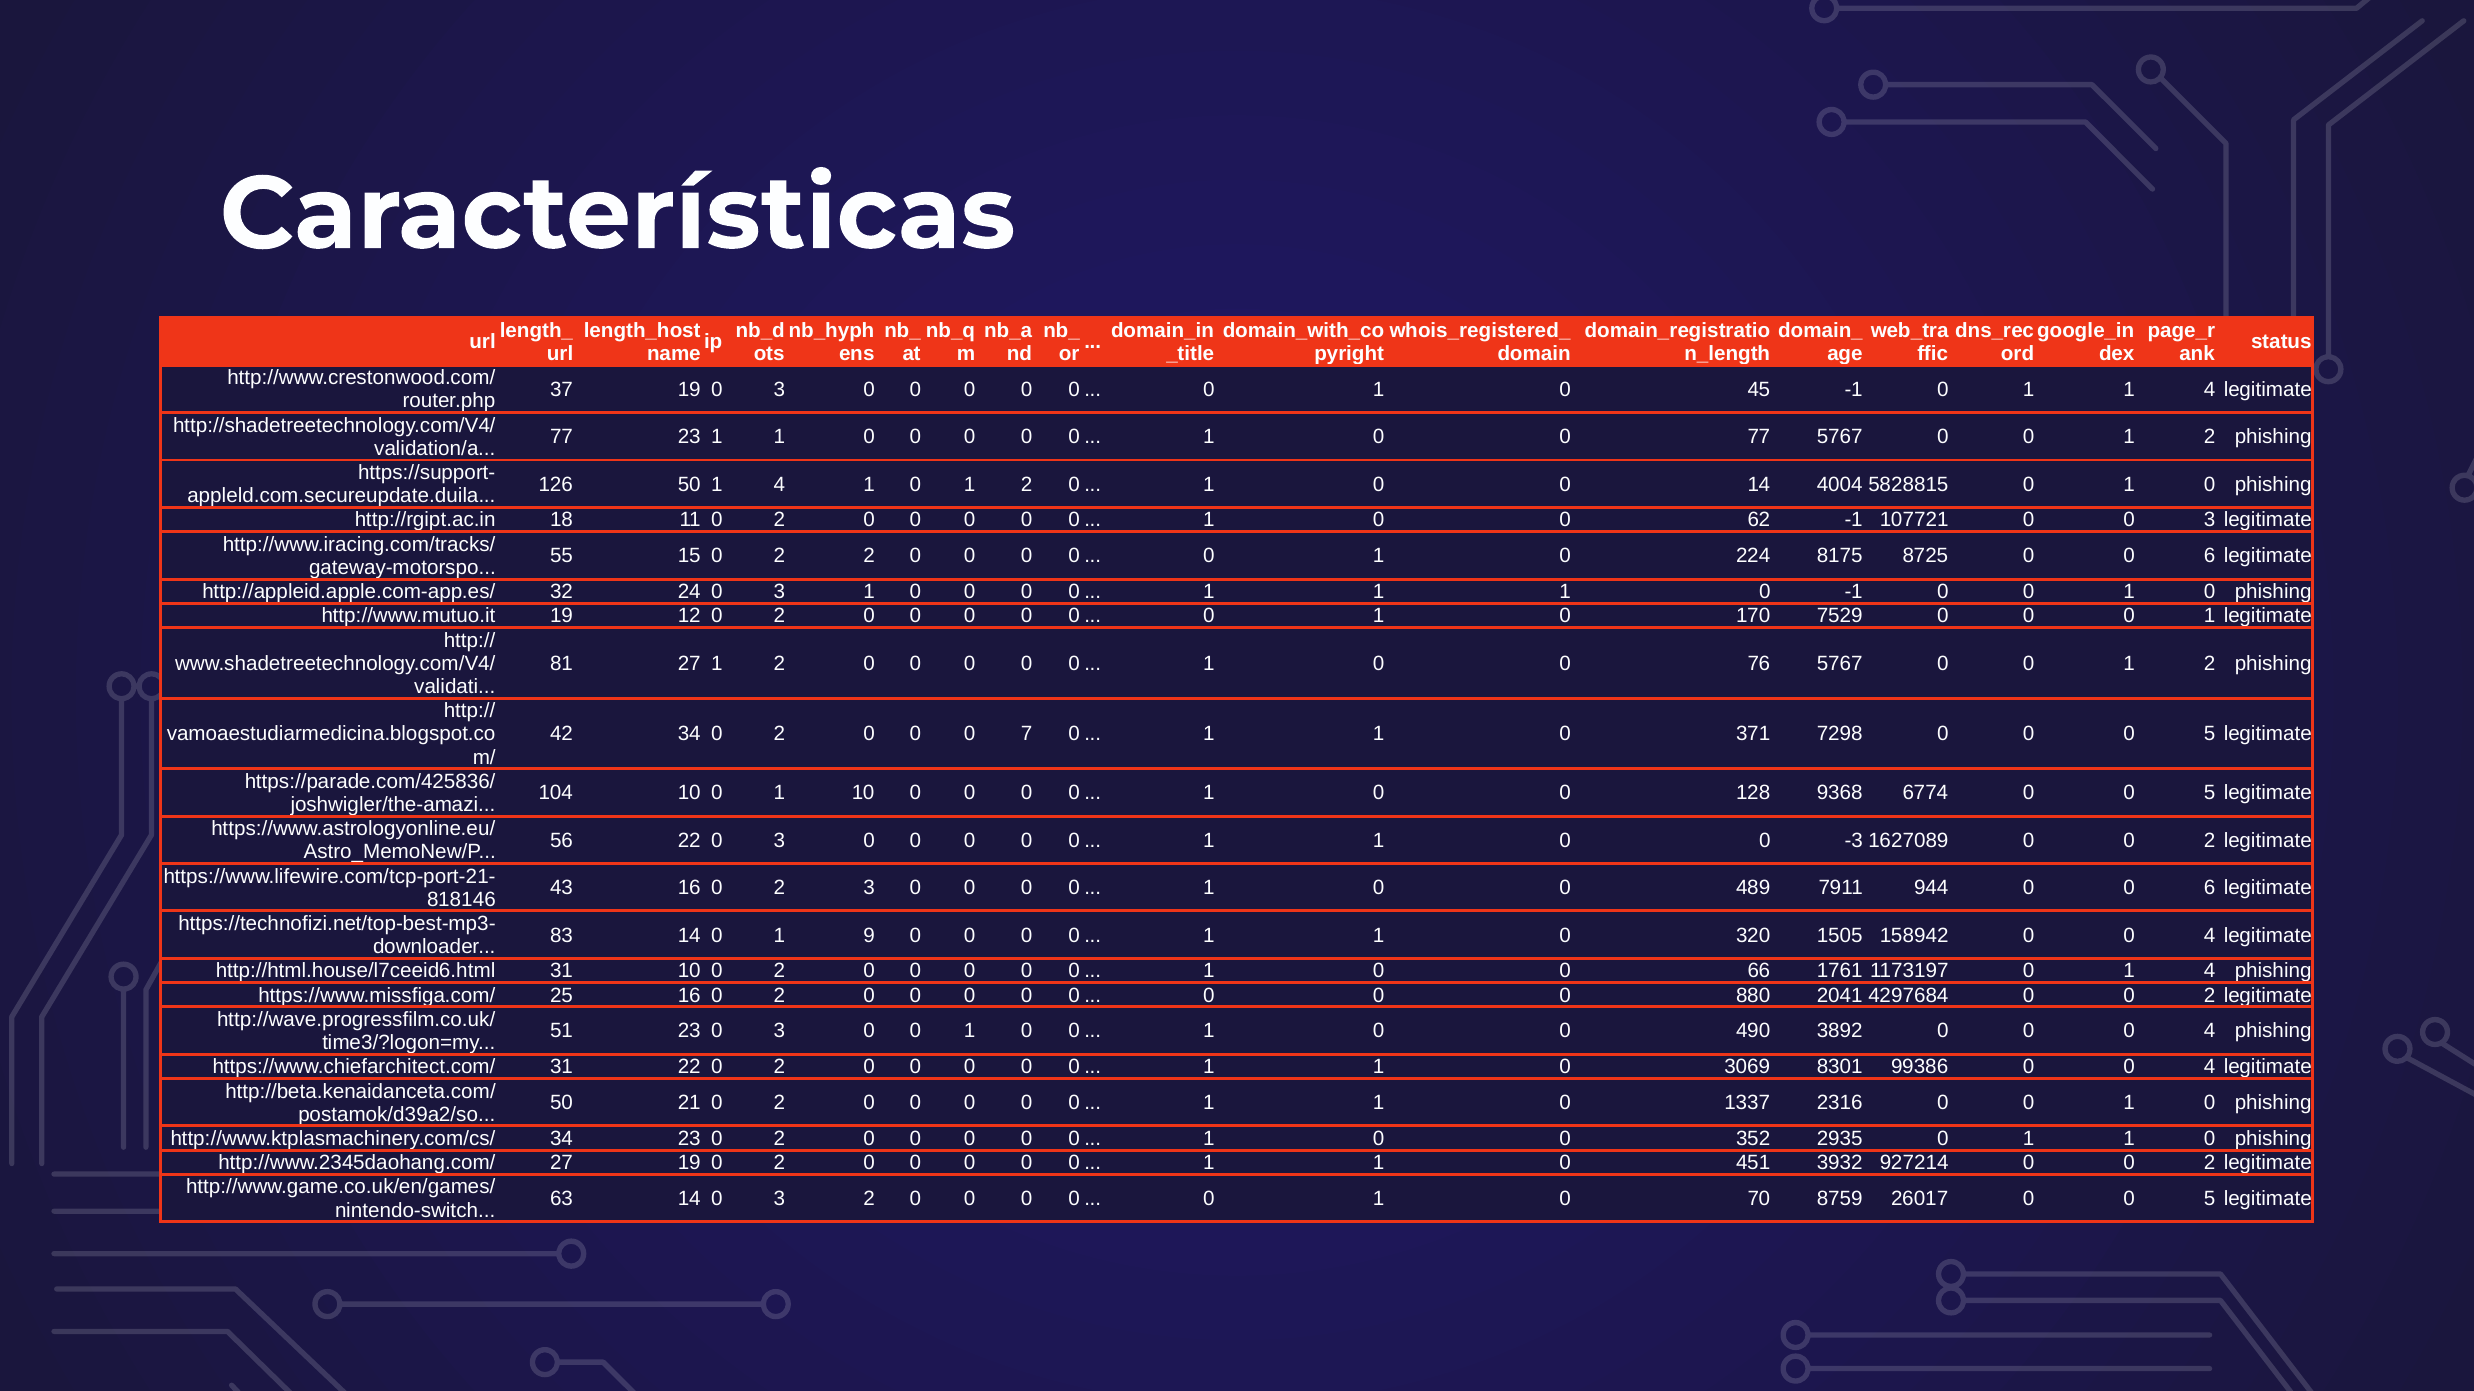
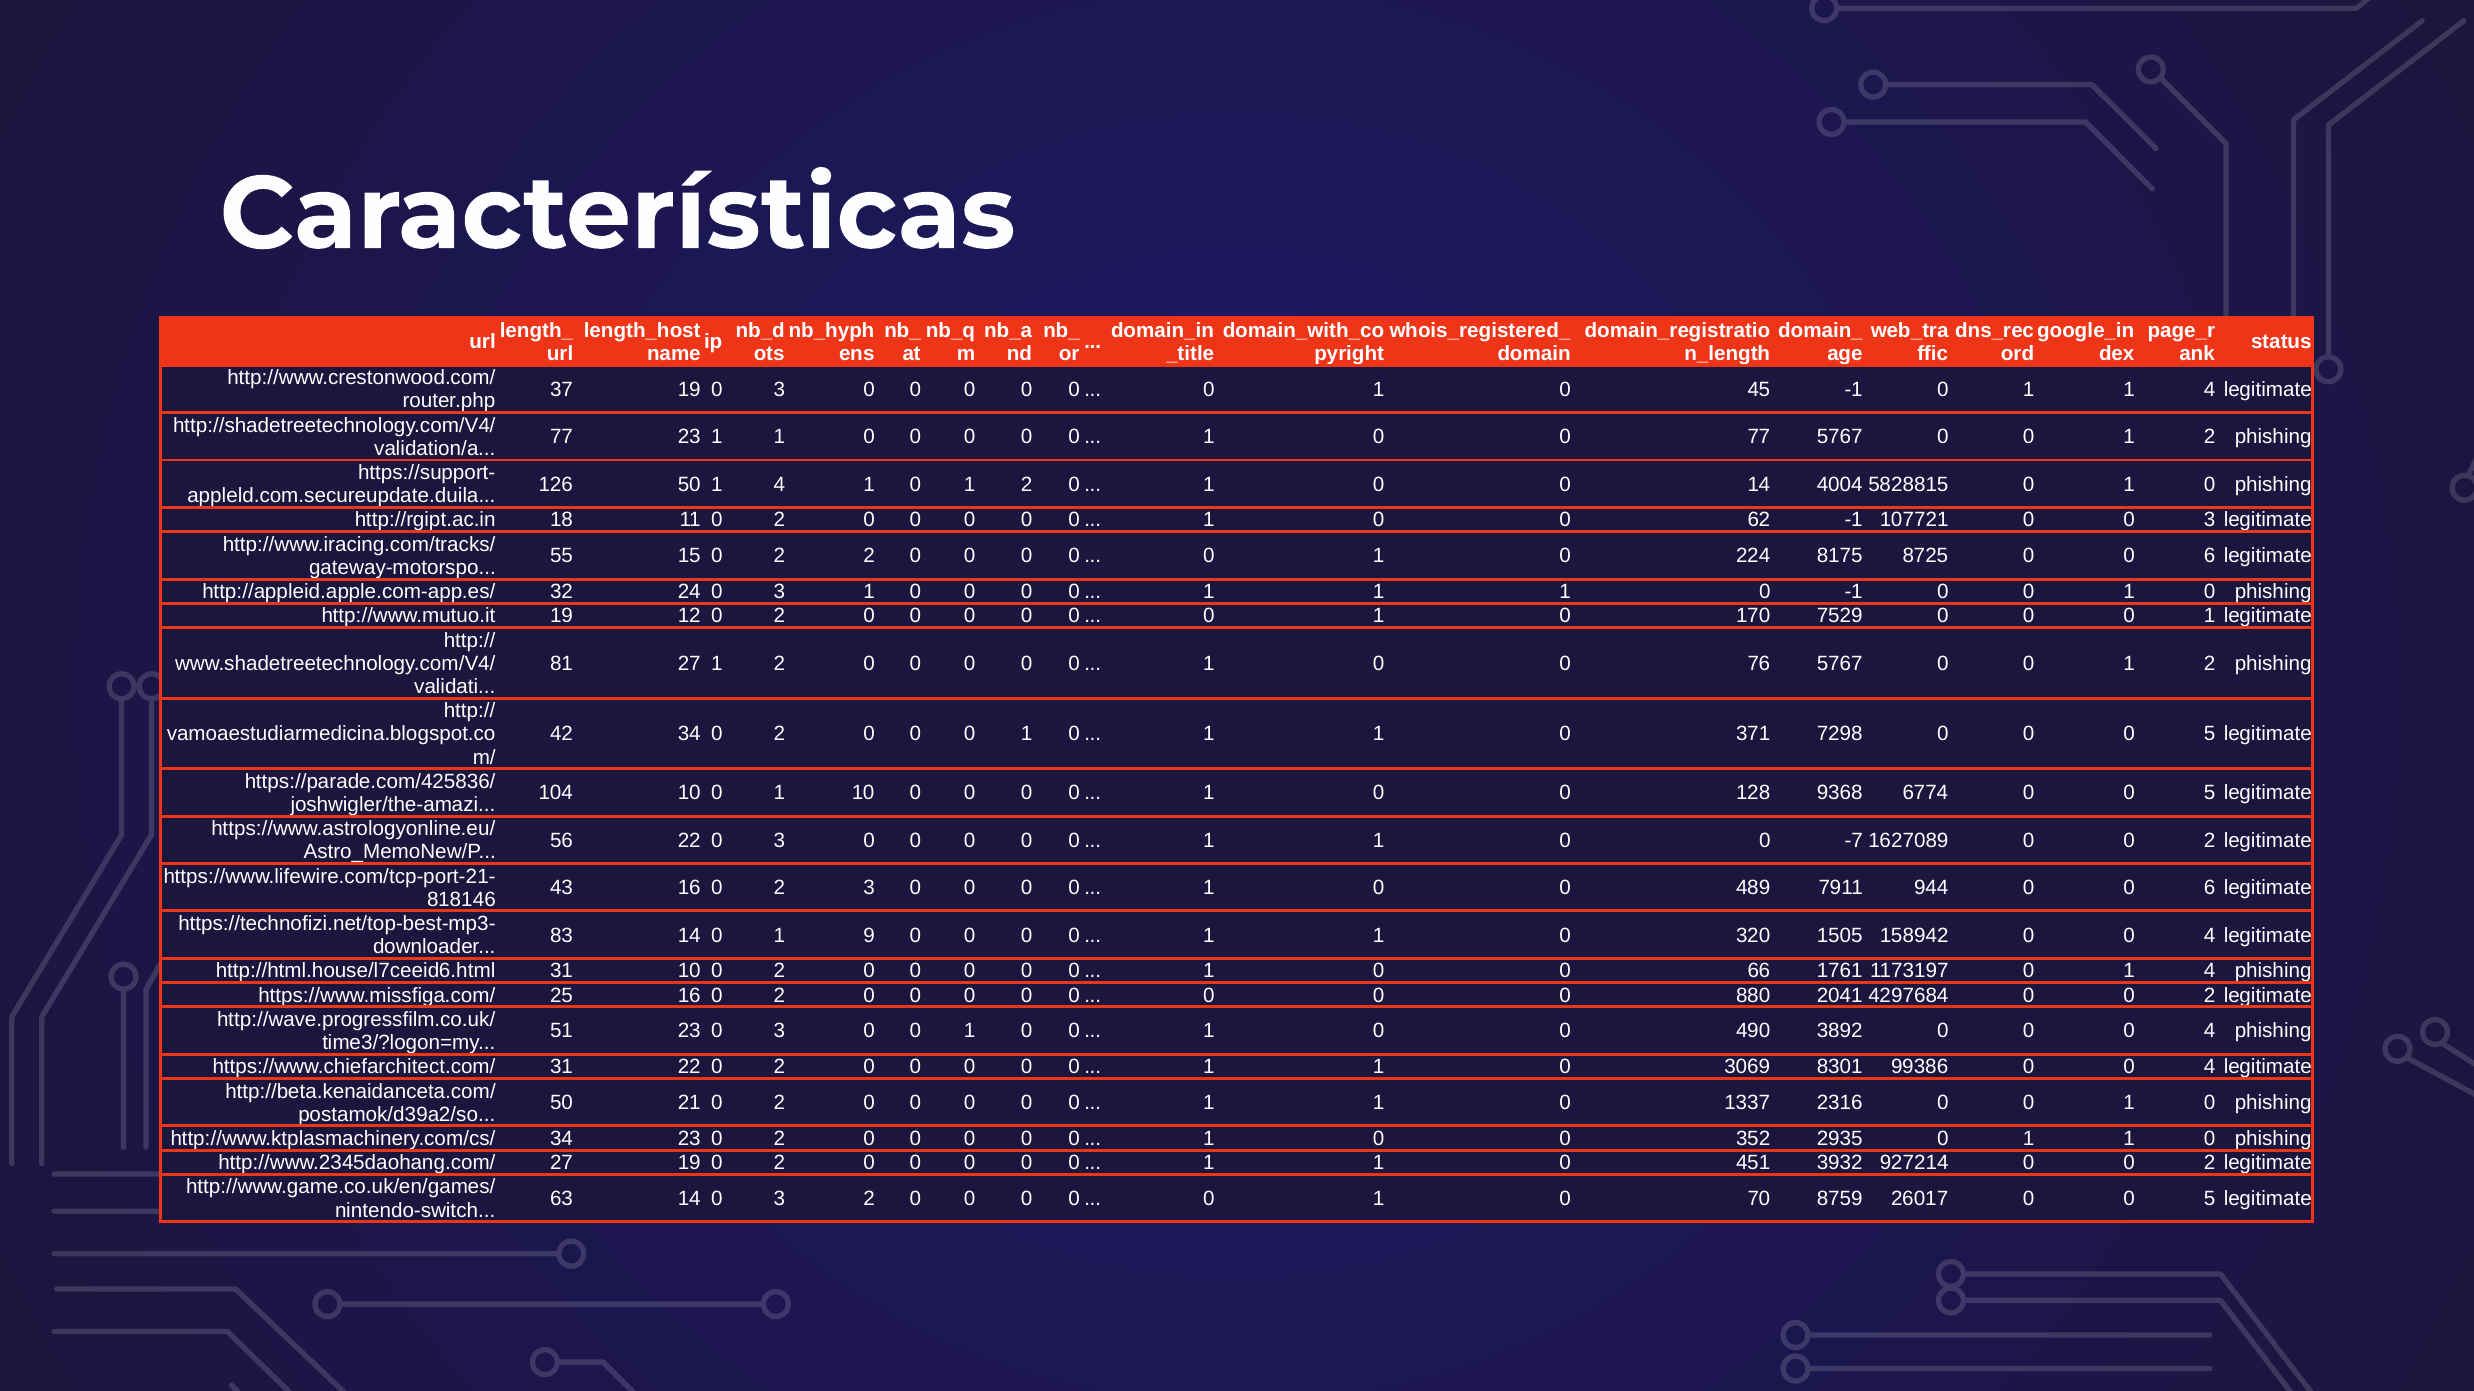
7: 7 -> 1 (1027, 734)
-3: -3 -> -7 (1854, 841)
